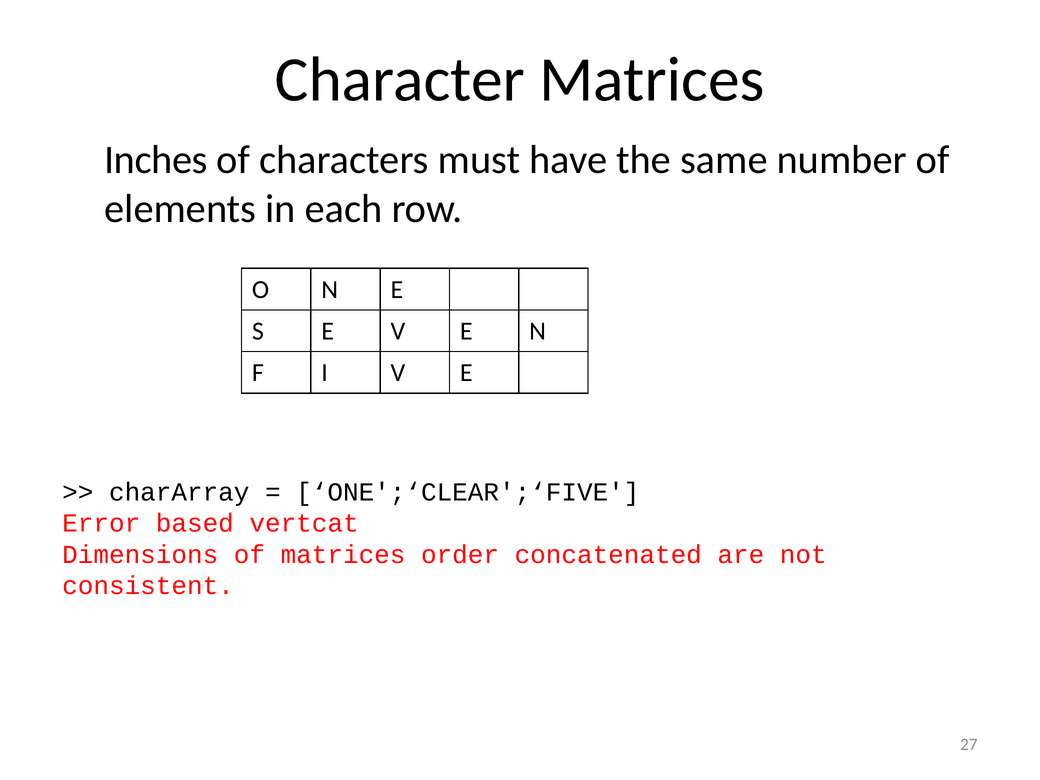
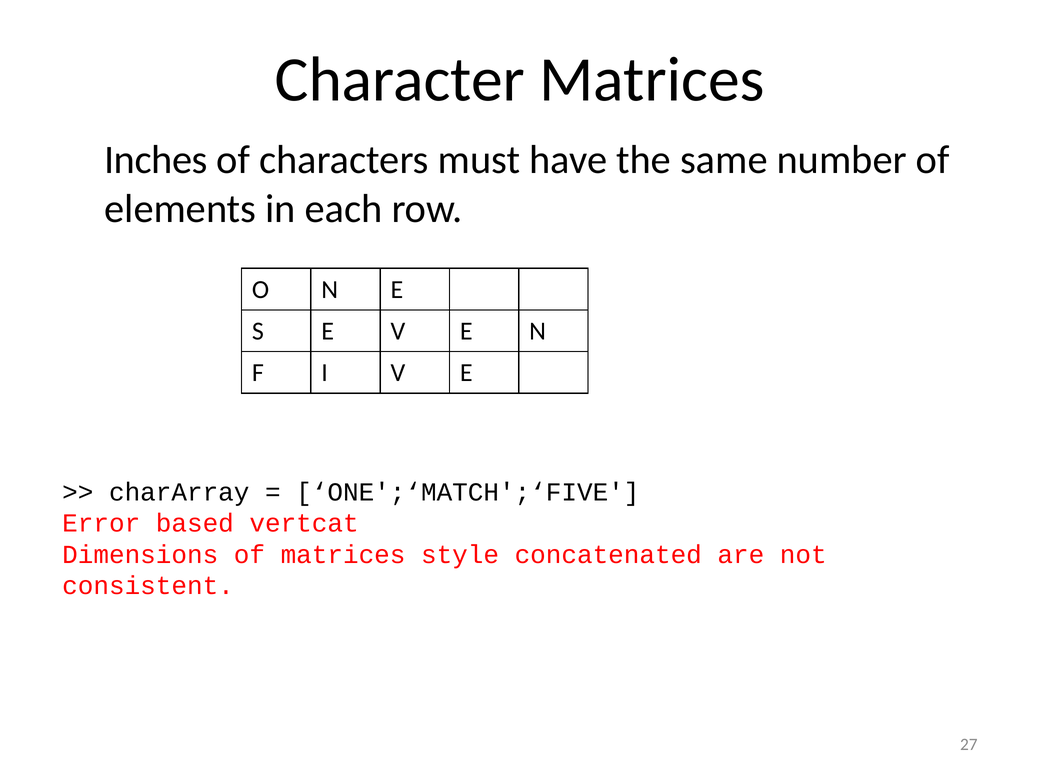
ONE';‘CLEAR';‘FIVE: ONE';‘CLEAR';‘FIVE -> ONE';‘MATCH';‘FIVE (468, 492)
order: order -> style (460, 555)
